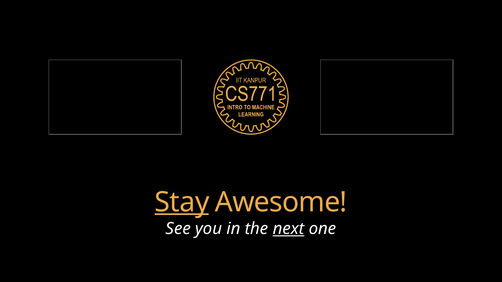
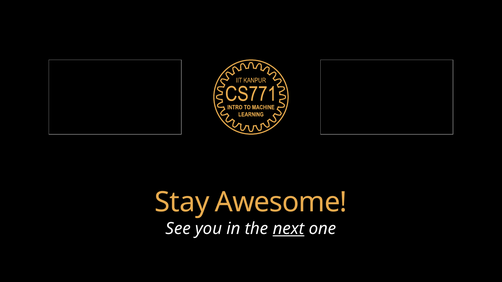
Stay underline: present -> none (182, 202)
